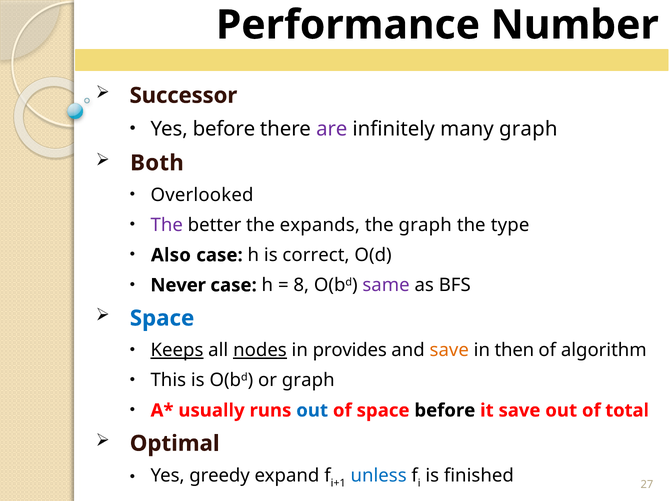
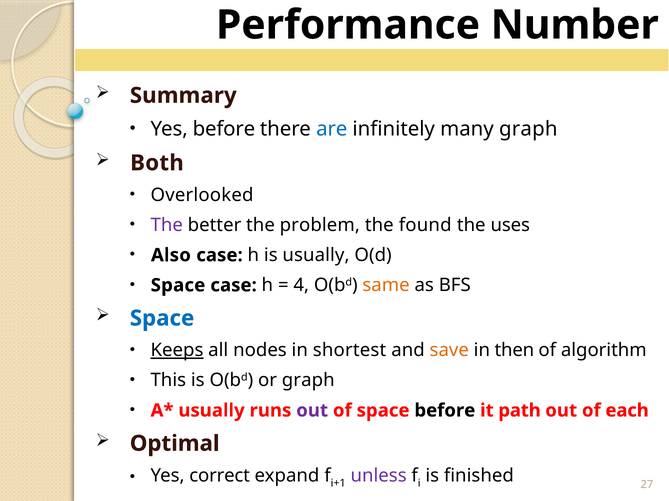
Successor: Successor -> Summary (183, 96)
are colour: purple -> blue (332, 129)
expands: expands -> problem (320, 225)
the graph: graph -> found (425, 225)
type: type -> uses (510, 225)
is correct: correct -> usually (316, 256)
Never: Never -> Space (178, 286)
8: 8 -> 4 (301, 286)
same colour: purple -> orange (386, 286)
nodes underline: present -> none (260, 351)
provides: provides -> shortest (350, 351)
out colour: blue -> purple (312, 411)
it save: save -> path (520, 411)
total: total -> each (627, 411)
greedy: greedy -> correct (220, 477)
unless colour: blue -> purple (379, 477)
